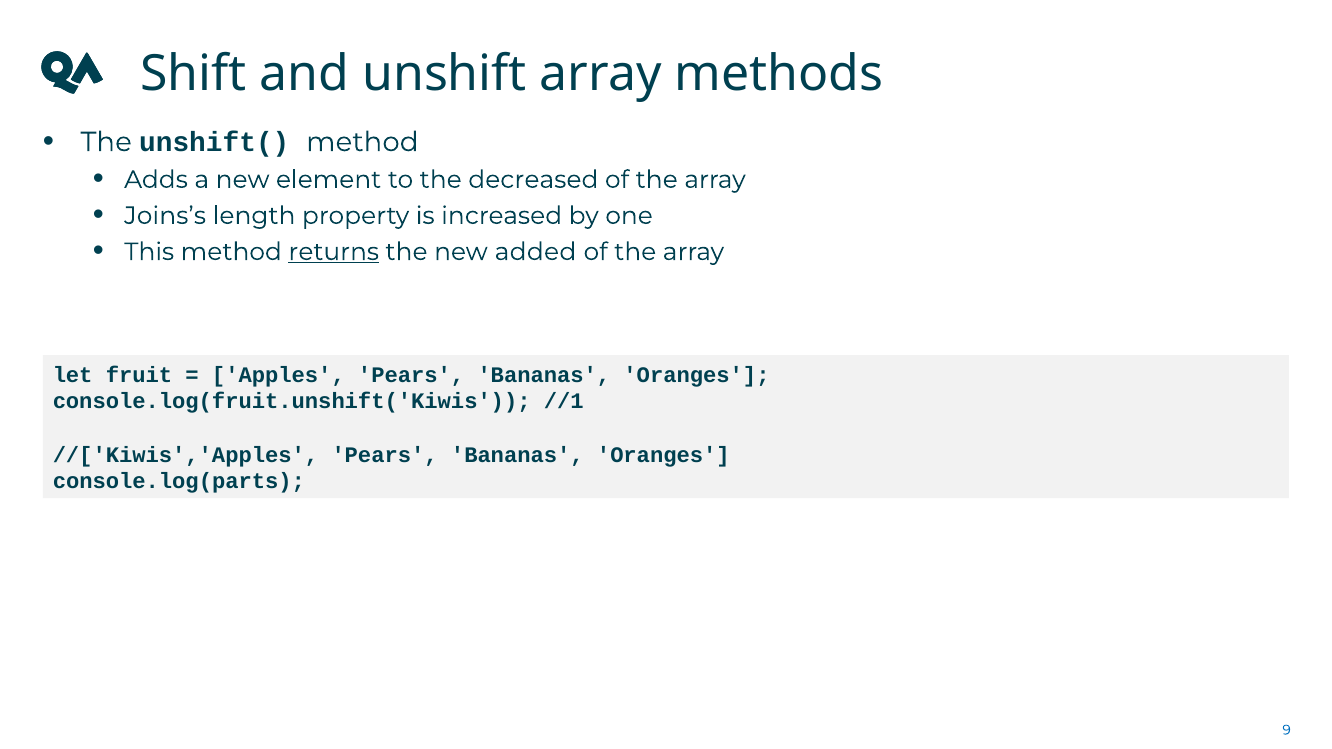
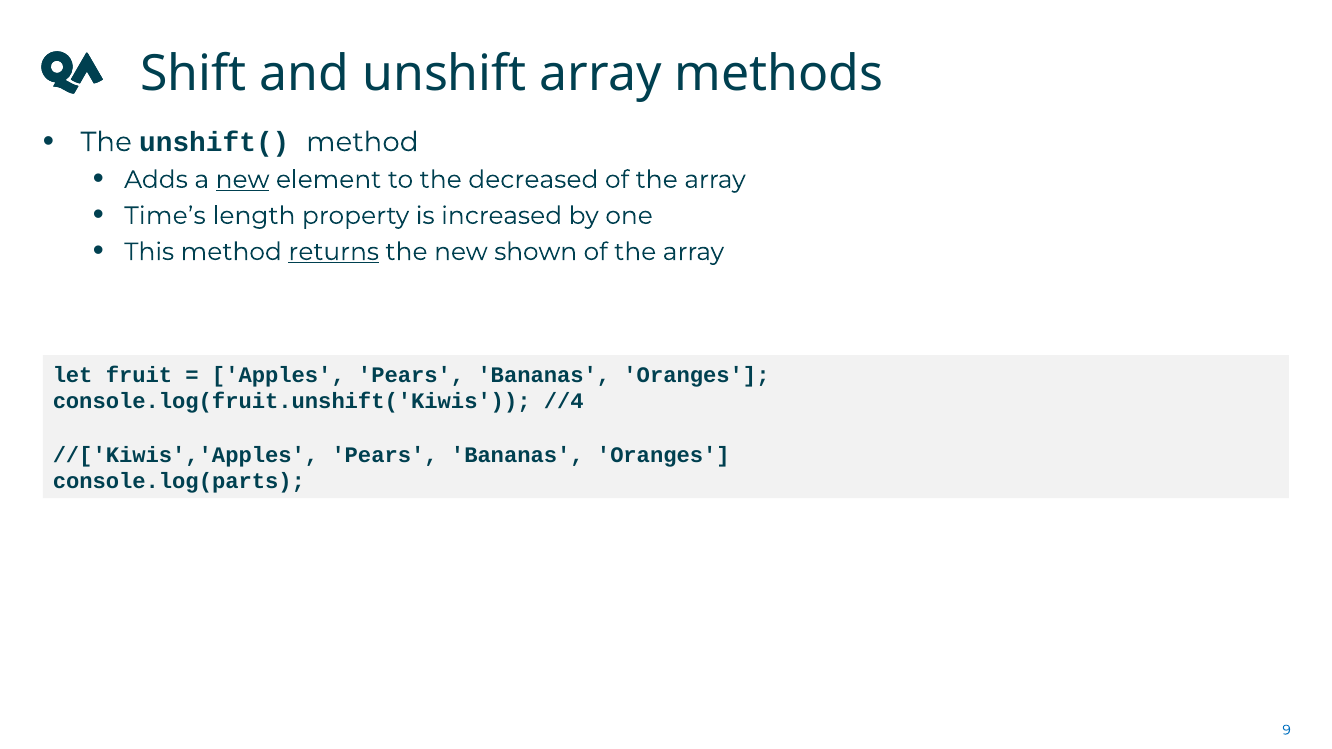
new underline: none -> present (243, 180)
Joins’s: Joins’s -> Time’s (165, 216)
added: added -> shown (536, 252)
//1: //1 -> //4 (564, 402)
